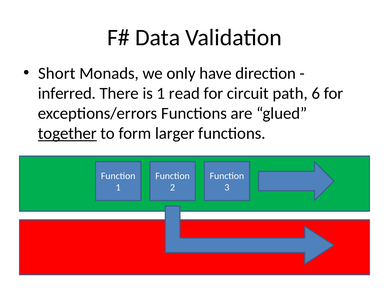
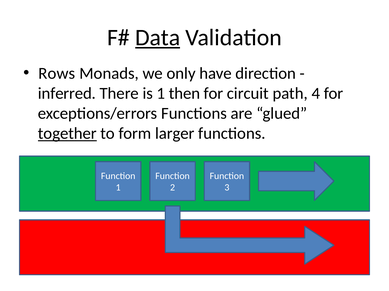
Data underline: none -> present (158, 38)
Short: Short -> Rows (57, 73)
read: read -> then (185, 94)
6: 6 -> 4 (316, 94)
